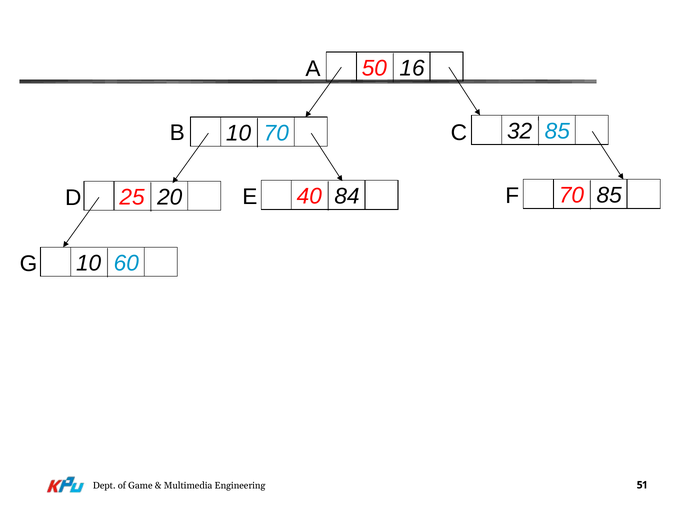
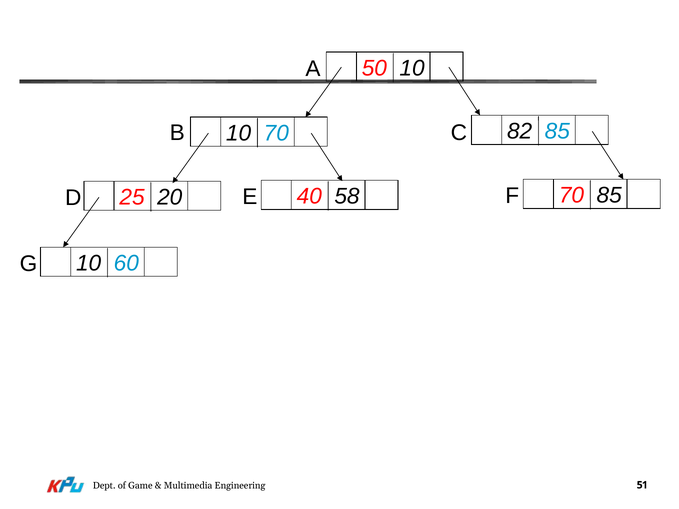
50 16: 16 -> 10 (412, 68)
32: 32 -> 82 (520, 131)
84: 84 -> 58 (347, 197)
